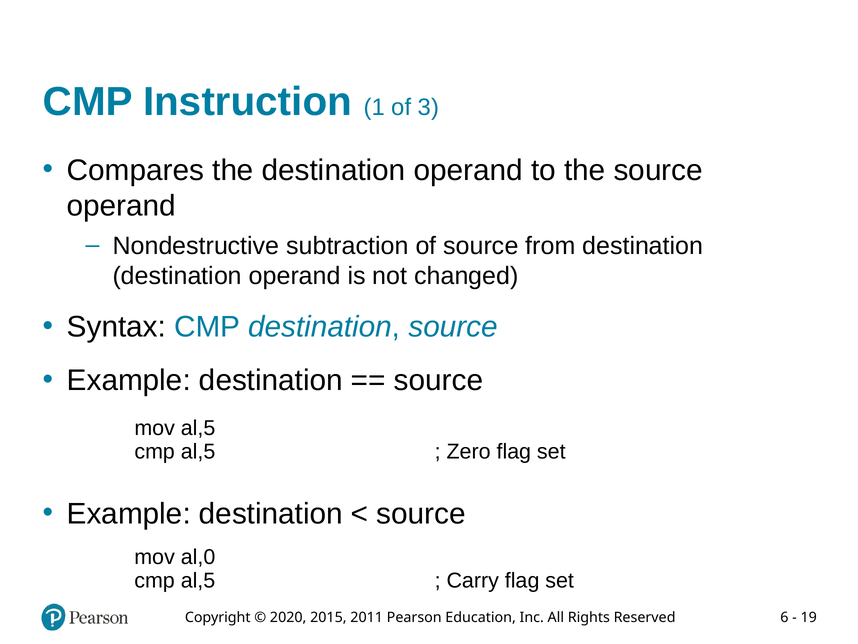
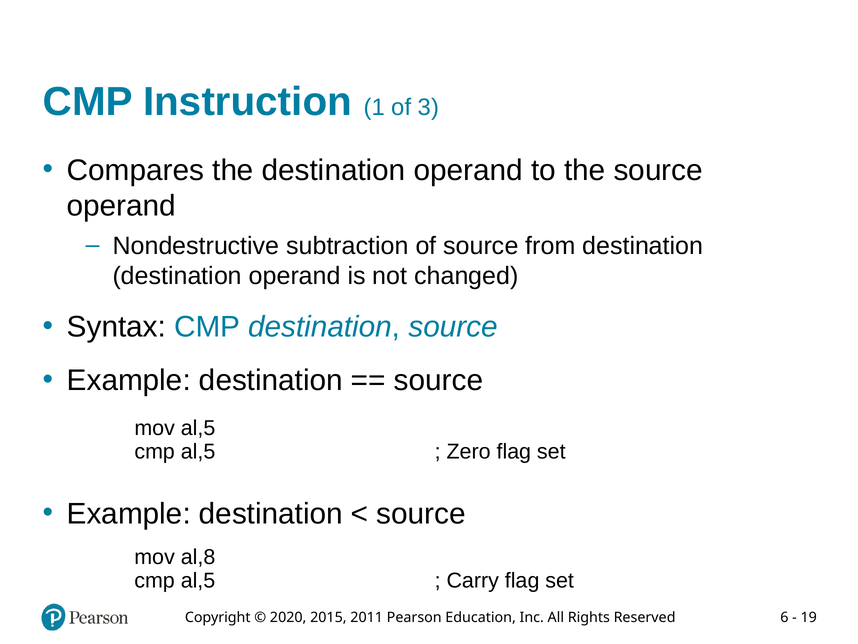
al,0: al,0 -> al,8 (198, 557)
